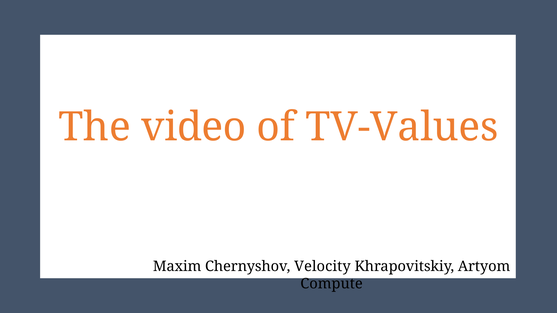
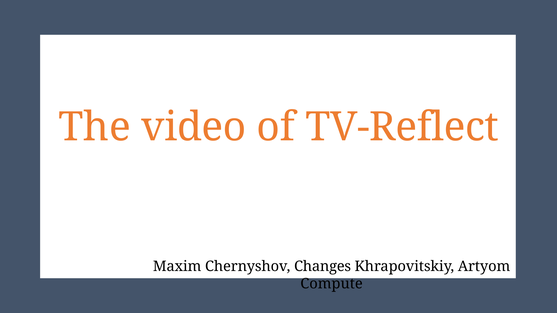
TV-Values: TV-Values -> TV-Reflect (402, 127)
Velocity: Velocity -> Changes (323, 267)
